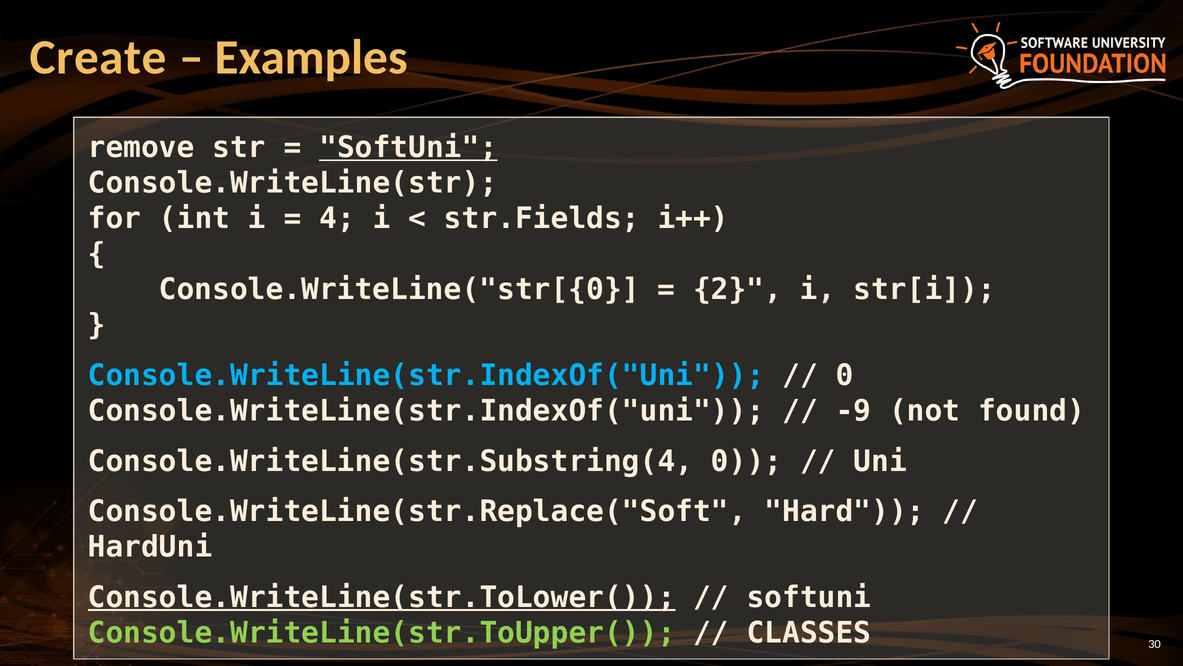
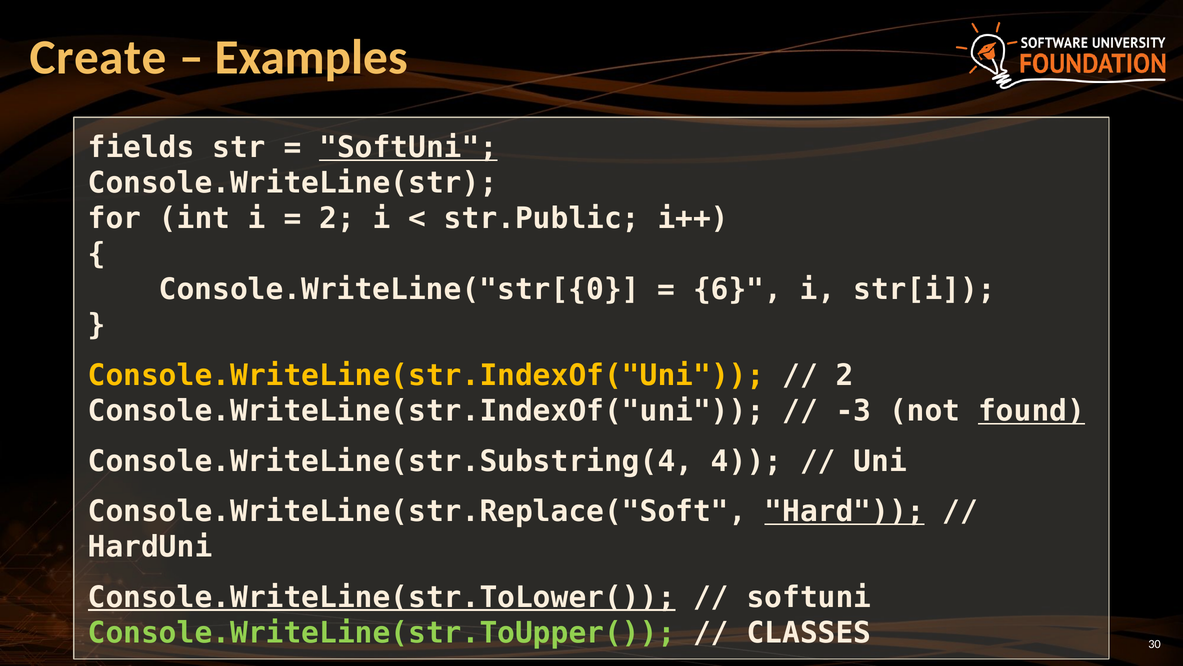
remove: remove -> fields (141, 147)
4: 4 -> 2 (337, 218)
str.Fields: str.Fields -> str.Public (542, 218)
2: 2 -> 6 (738, 289)
Console.WriteLine(str.IndexOf("Uni colour: light blue -> yellow (426, 375)
0: 0 -> 2 (845, 375)
-9: -9 -> -3 (853, 411)
found underline: none -> present (1032, 411)
Console.WriteLine(str.Substring(4 0: 0 -> 4 (747, 461)
Hard underline: none -> present (845, 511)
